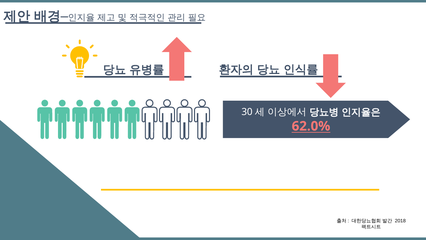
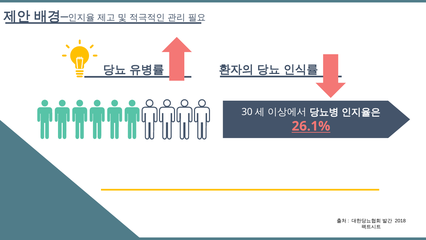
62.0%: 62.0% -> 26.1% (311, 126)
